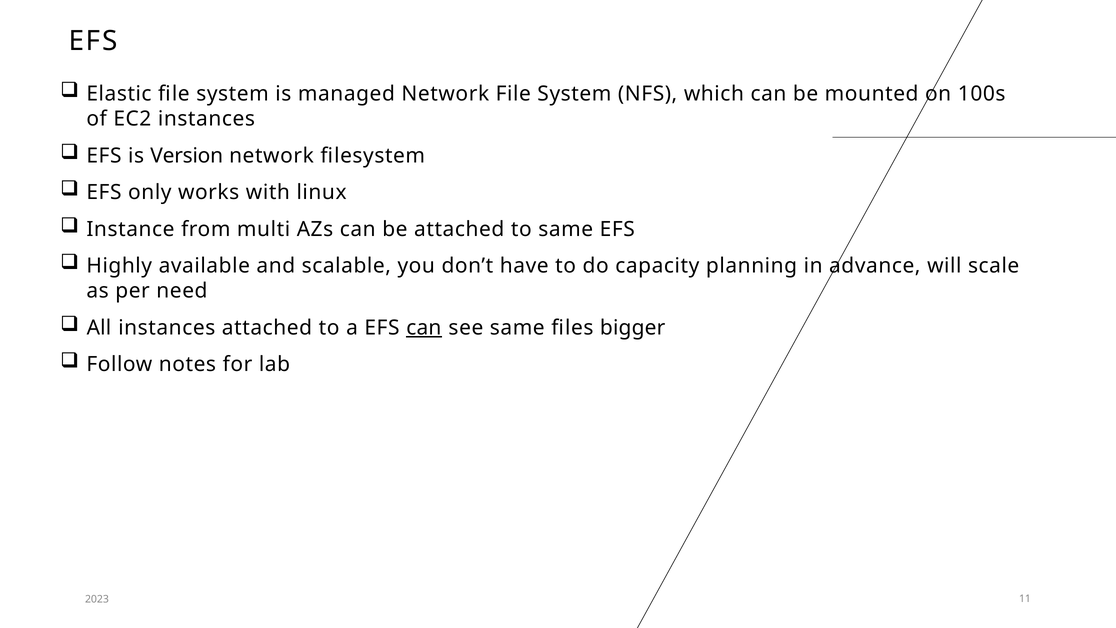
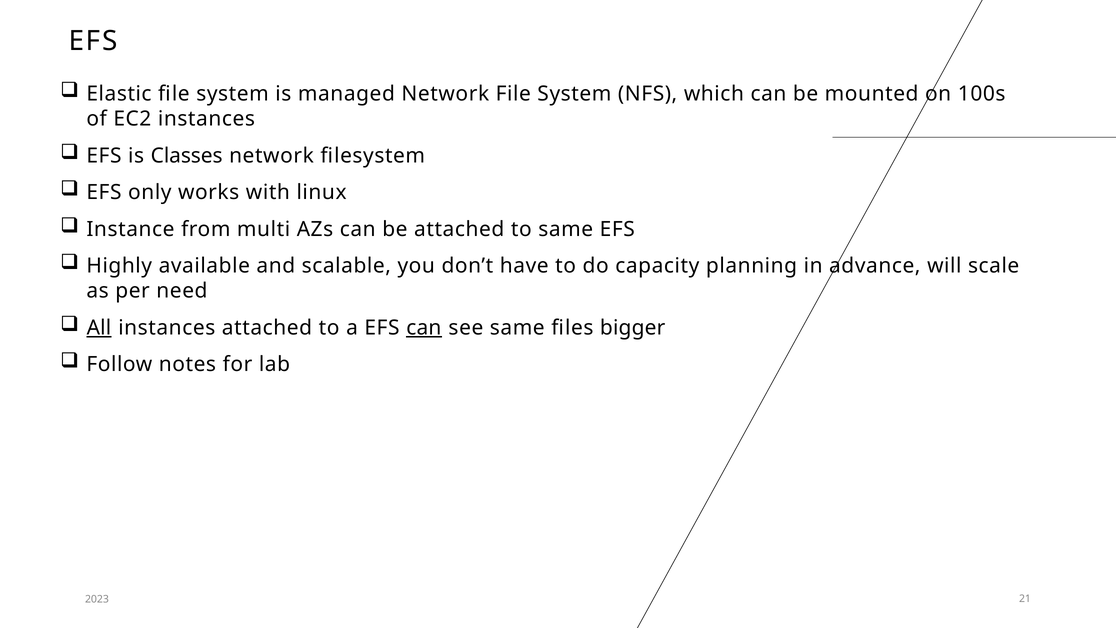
Version: Version -> Classes (187, 156)
All underline: none -> present (99, 328)
11: 11 -> 21 (1025, 598)
